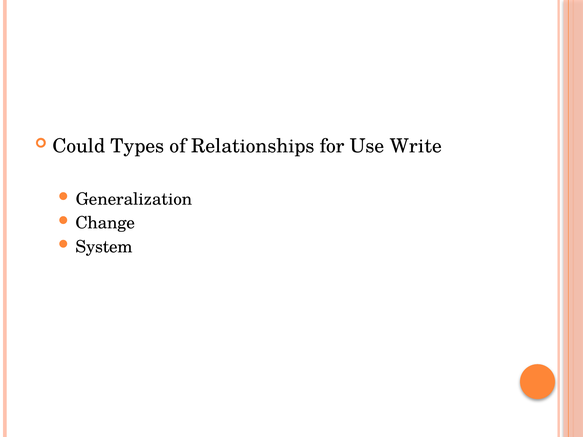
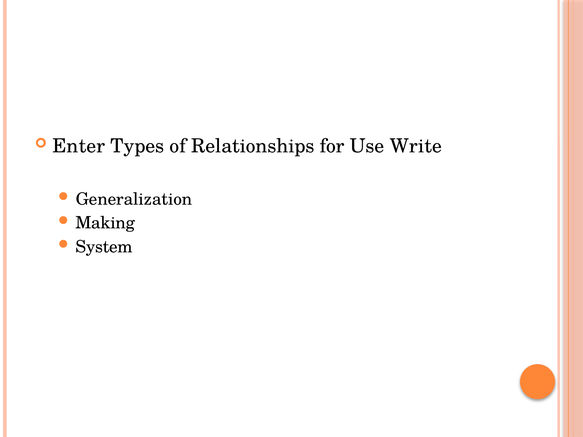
Could: Could -> Enter (79, 146)
Change: Change -> Making (105, 223)
